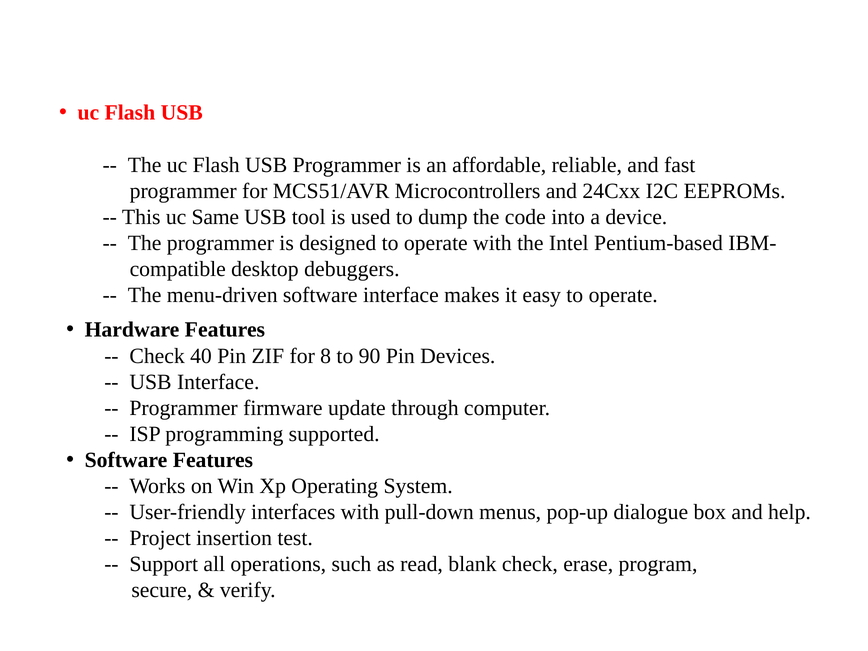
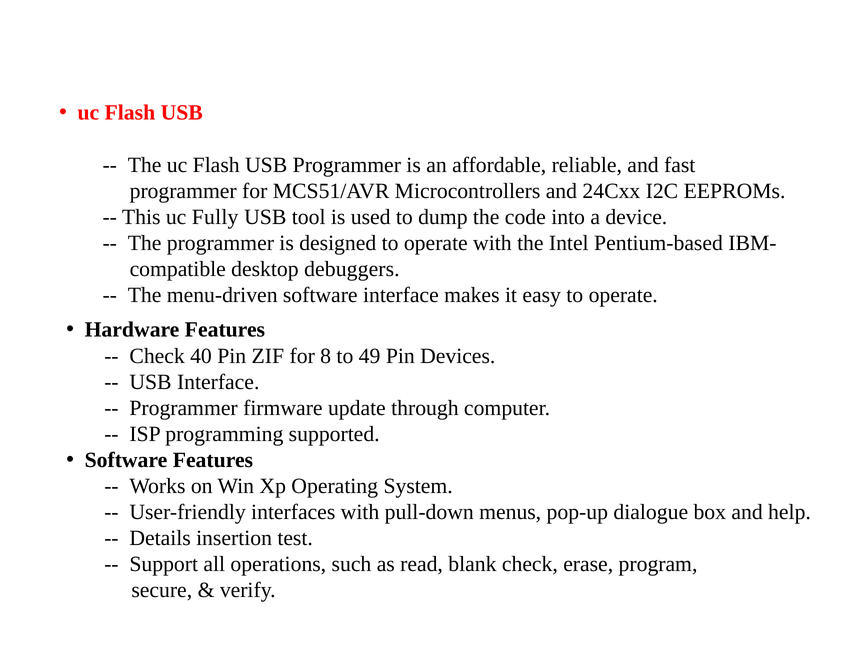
Same: Same -> Fully (215, 217)
90: 90 -> 49 (370, 356)
Project: Project -> Details (160, 538)
